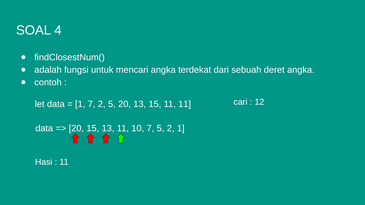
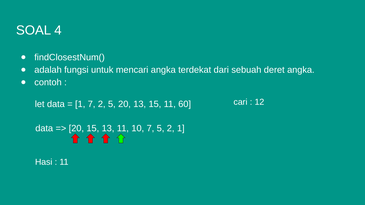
11 11: 11 -> 60 (185, 104)
